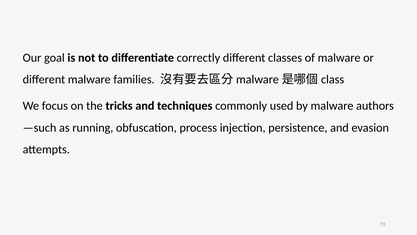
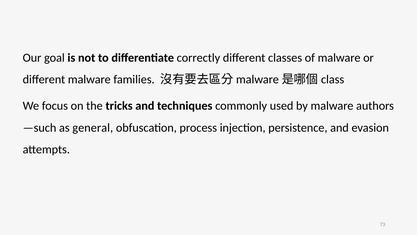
running: running -> general (93, 127)
